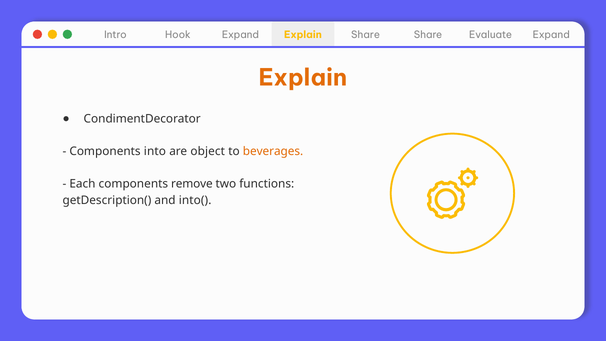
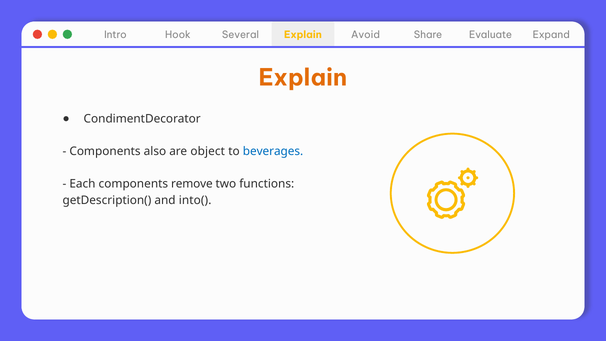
Hook Expand: Expand -> Several (240, 35)
Explain Share: Share -> Avoid (365, 35)
into: into -> also (155, 151)
beverages colour: orange -> blue (273, 151)
